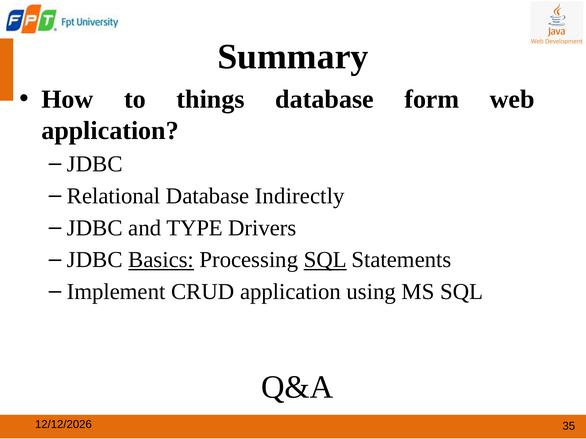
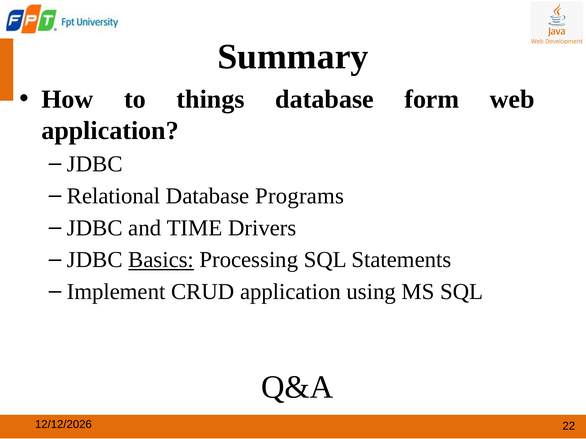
Indirectly: Indirectly -> Programs (300, 196)
TYPE: TYPE -> TIME (195, 228)
SQL underline: present -> none (325, 260)
35: 35 -> 22 (569, 427)
